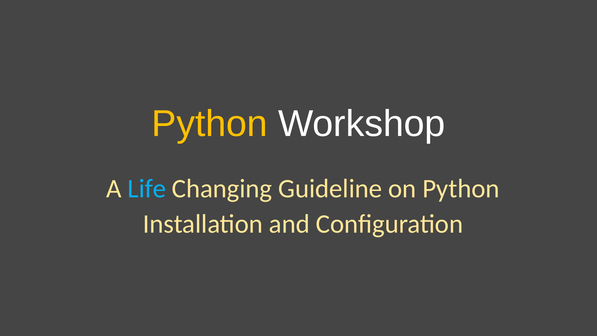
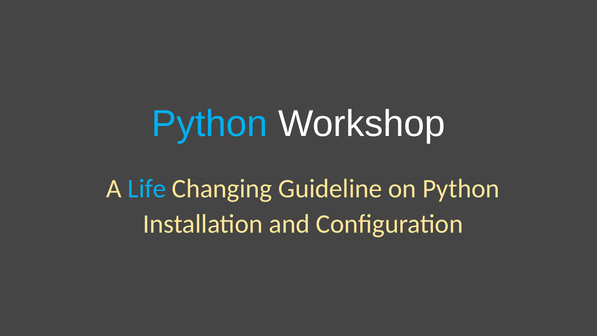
Python colour: yellow -> light blue (210, 124)
